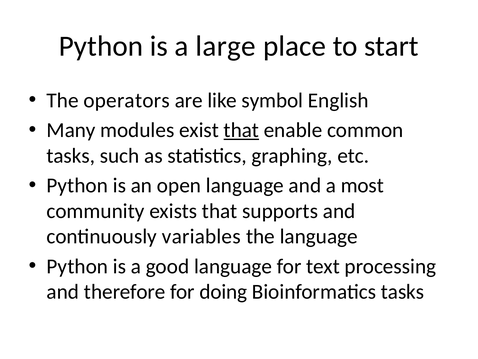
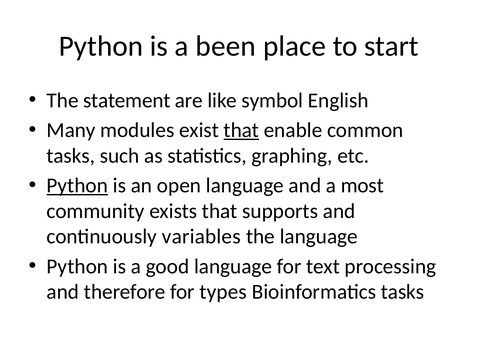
large: large -> been (226, 46)
operators: operators -> statement (127, 100)
Python underline: none -> present (77, 185)
doing: doing -> types (223, 292)
